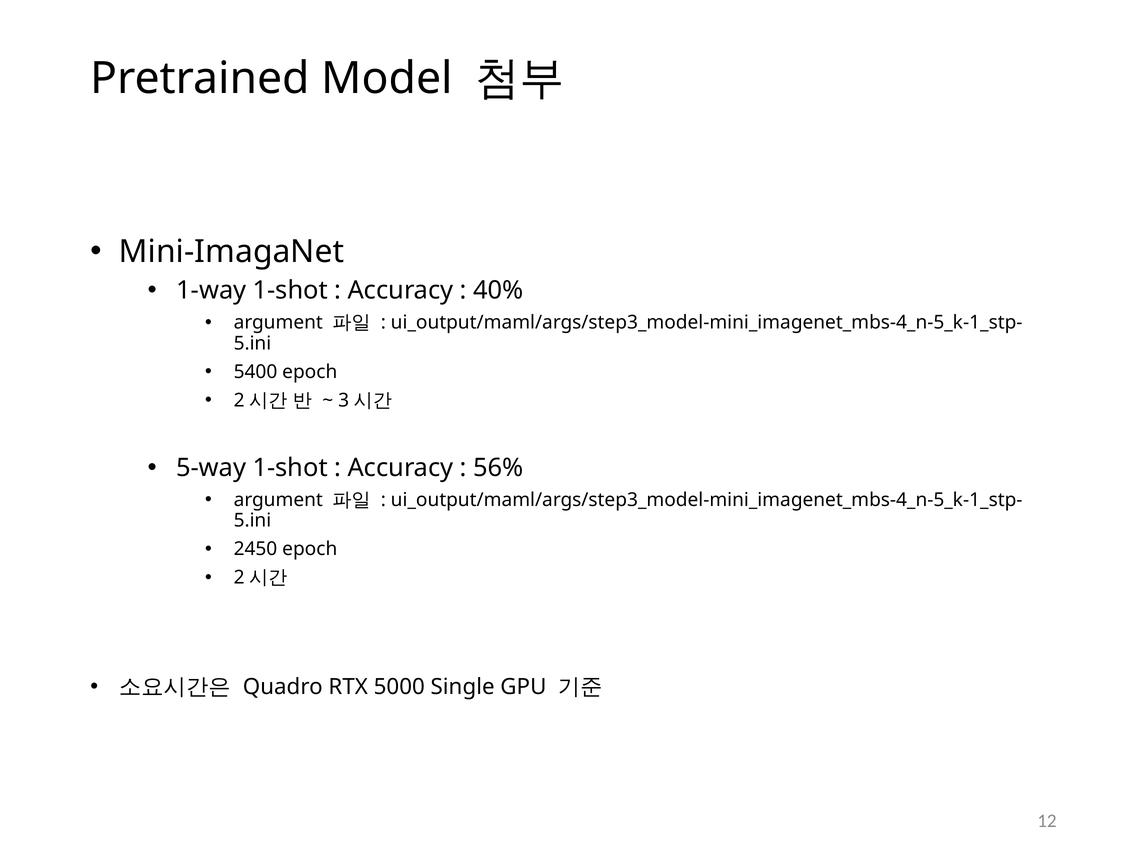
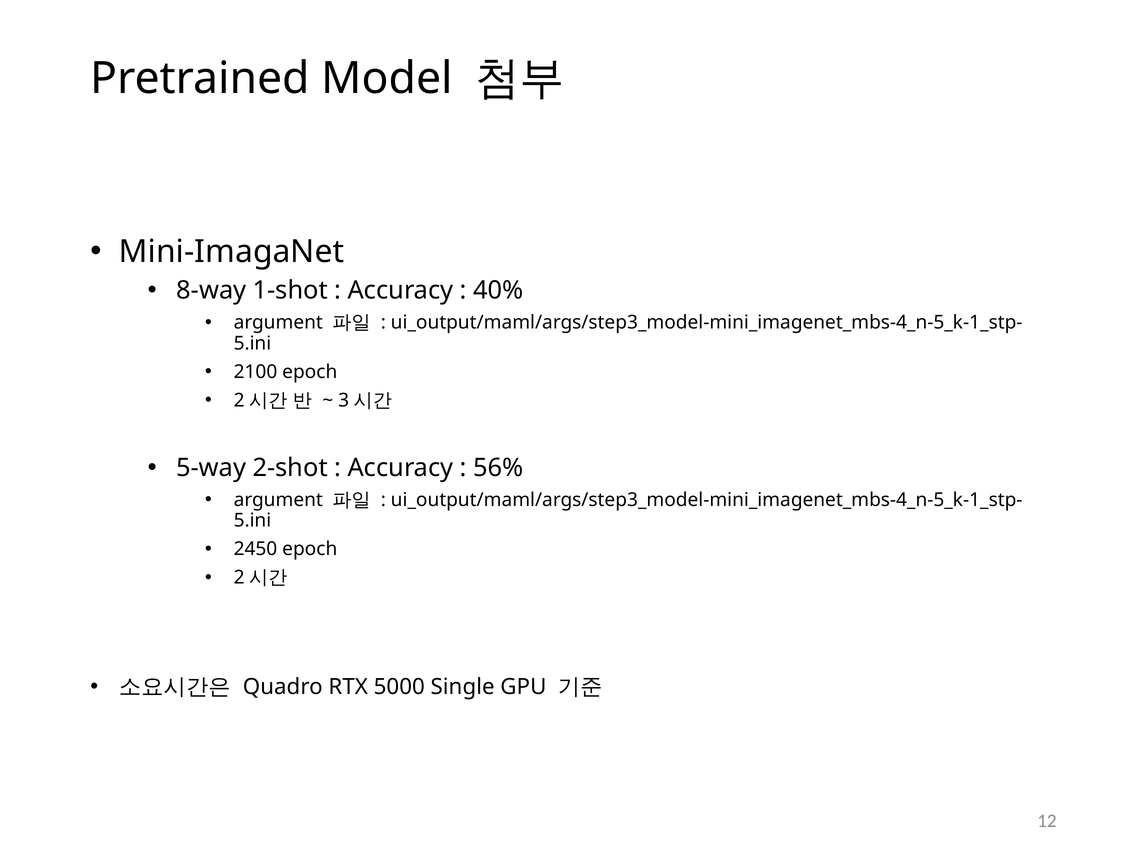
1-way: 1-way -> 8-way (211, 291)
5400: 5400 -> 2100 (256, 372)
5-way 1-shot: 1-shot -> 2-shot (290, 468)
